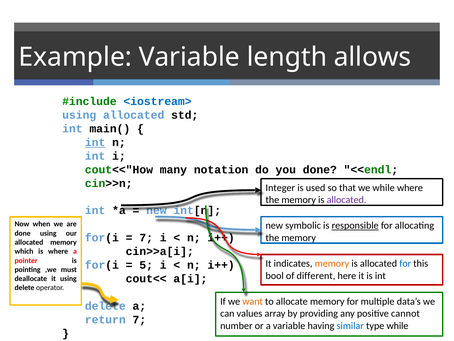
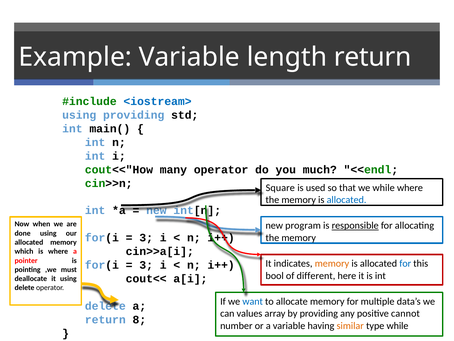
length allows: allows -> return (373, 57)
using allocated: allocated -> providing (134, 115)
int underline: present -> none (95, 142)
many notation: notation -> operator (221, 169)
you done: done -> much (320, 169)
Integer: Integer -> Square (280, 187)
allocated colour: purple -> blue (347, 200)
symbolic: symbolic -> program (303, 225)
7: 7 -> 3 (146, 238)
5: 5 -> 3 (146, 265)
want colour: orange -> blue (253, 301)
return 7: 7 -> 8 (139, 319)
similar colour: blue -> orange (350, 325)
